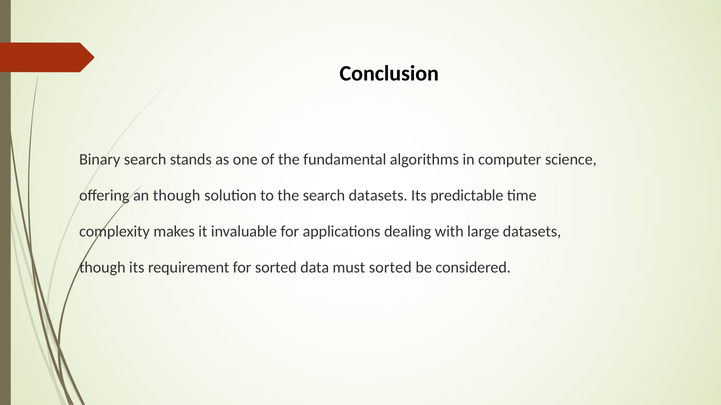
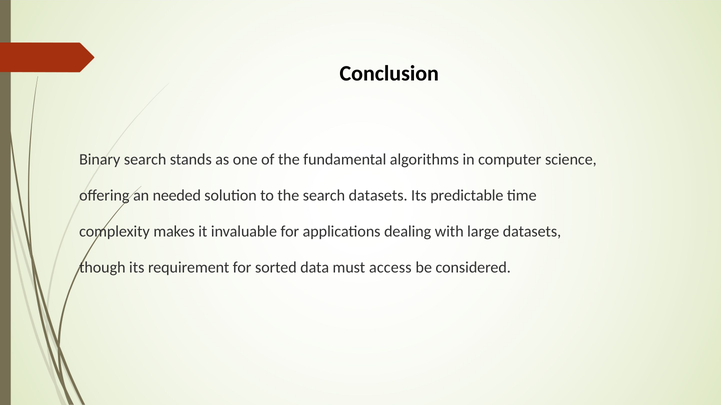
an though: though -> needed (177, 196)
must sorted: sorted -> access (390, 268)
